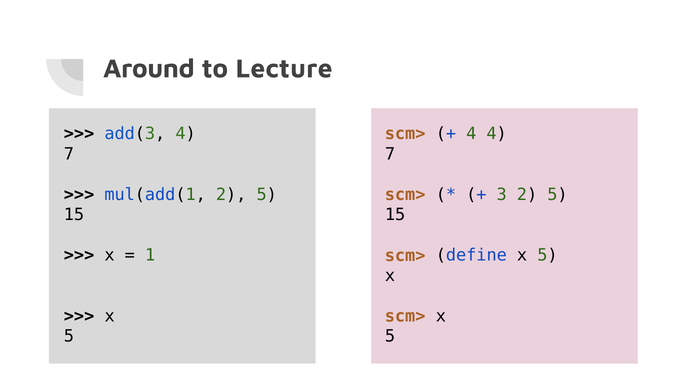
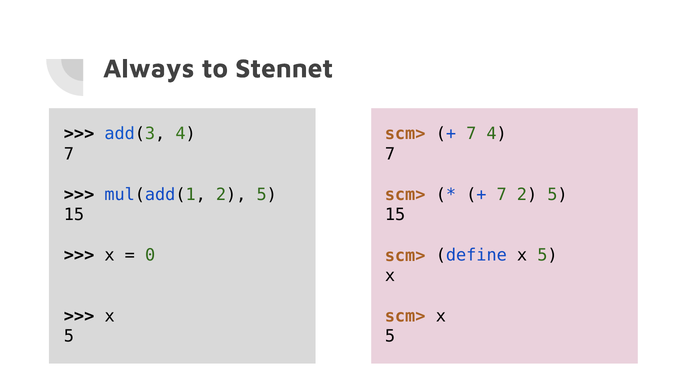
Around: Around -> Always (149, 69)
Lecture: Lecture -> Stennet (284, 69)
4: 4 -> 7 (471, 134)
3: 3 -> 7 (502, 195)
1: 1 -> 0 (150, 256)
